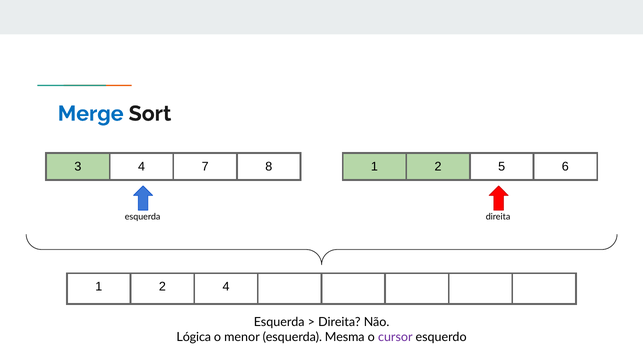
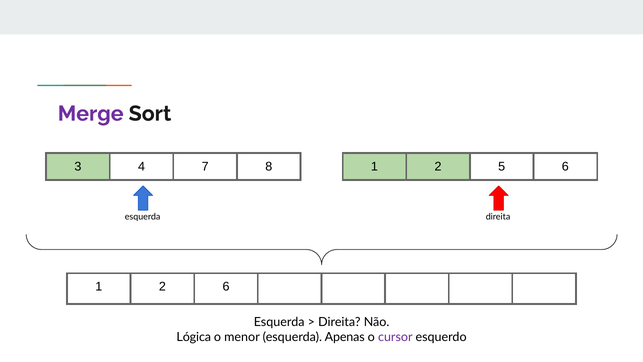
Merge colour: blue -> purple (91, 114)
2 4: 4 -> 6 (226, 287)
Mesma: Mesma -> Apenas (345, 337)
